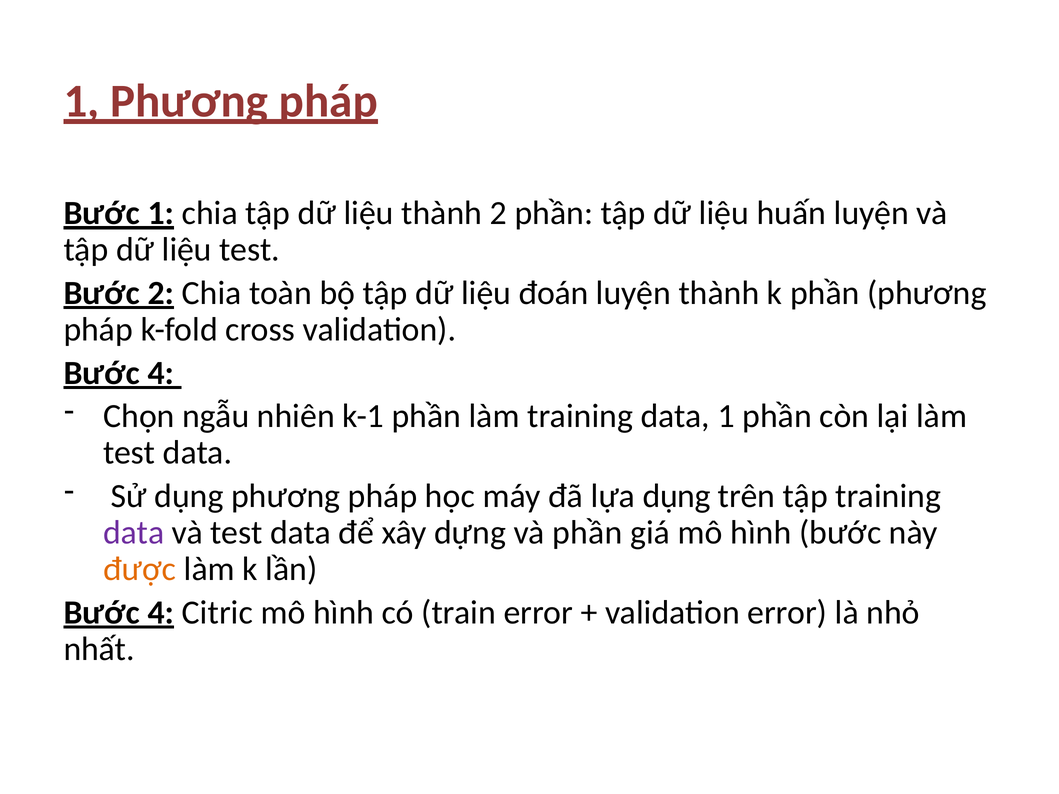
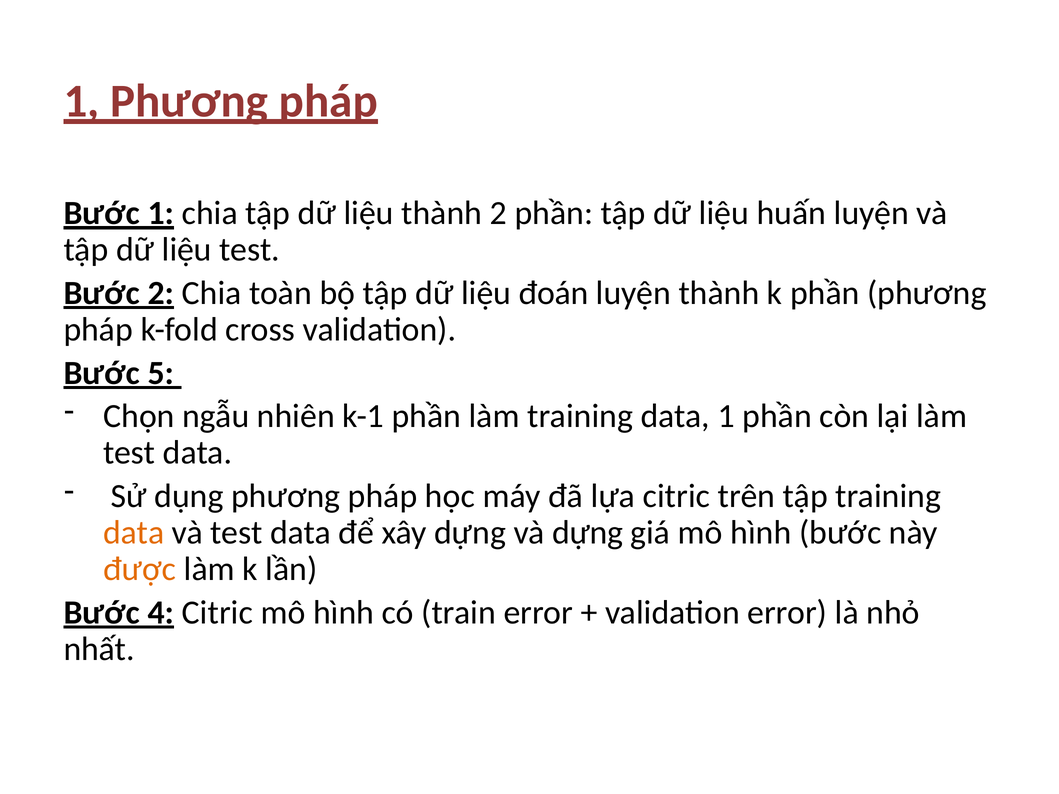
4: 4 -> 5 (161, 373)
lựa dụng: dụng -> citric (676, 496)
data colour: purple -> orange (134, 533)
và phần: phần -> dựng (588, 533)
